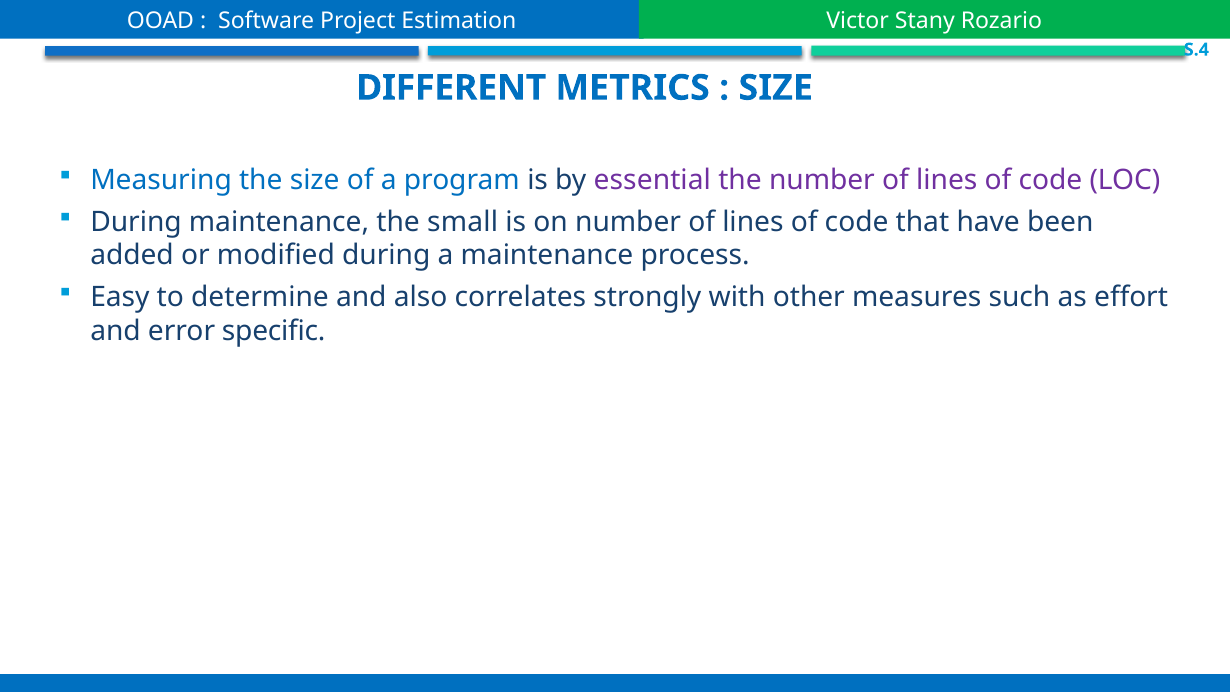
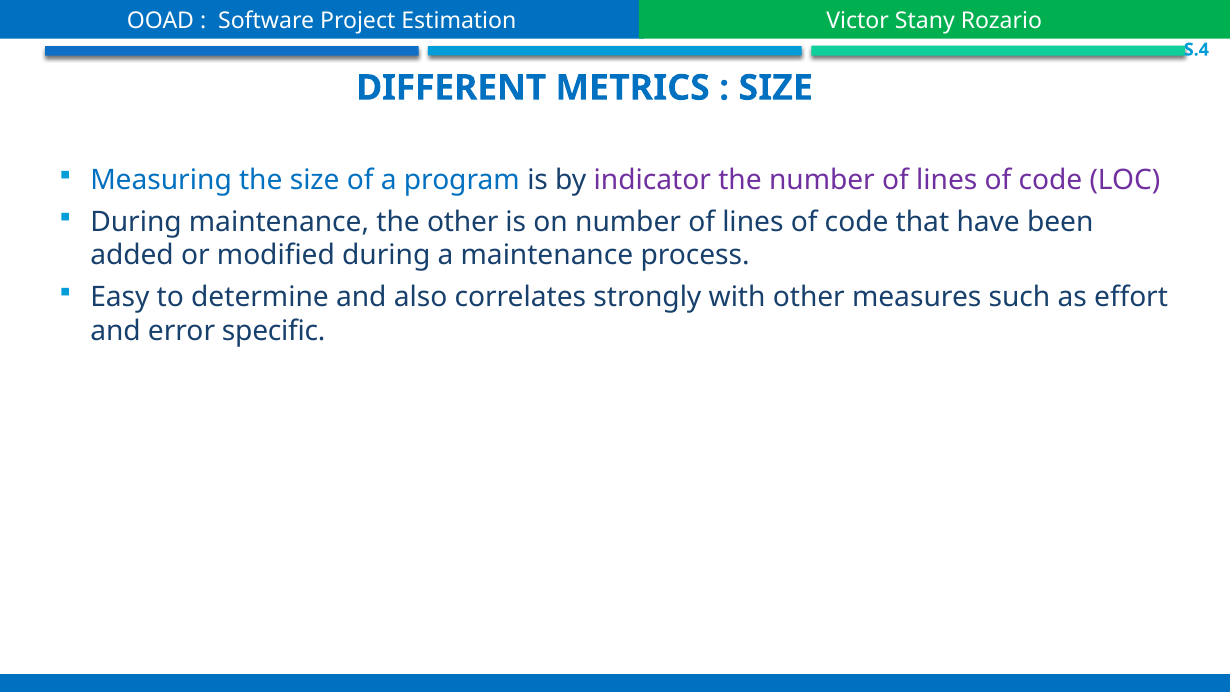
essential: essential -> indicator (652, 180)
the small: small -> other (463, 222)
